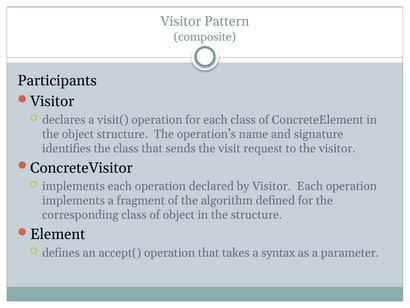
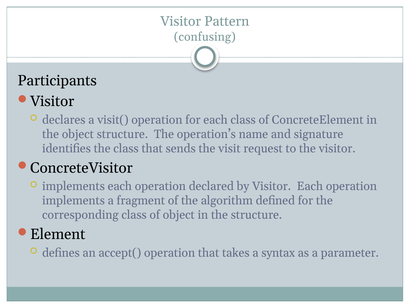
composite: composite -> confusing (205, 37)
